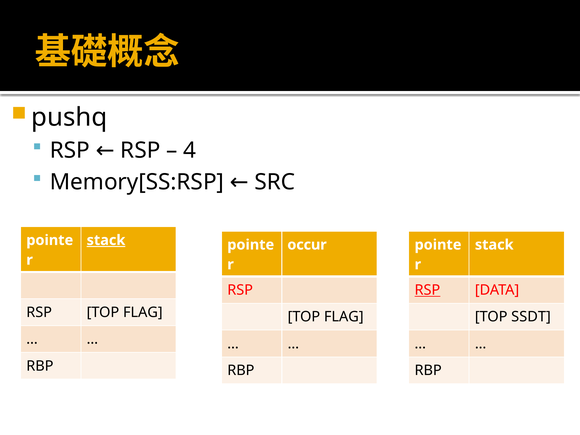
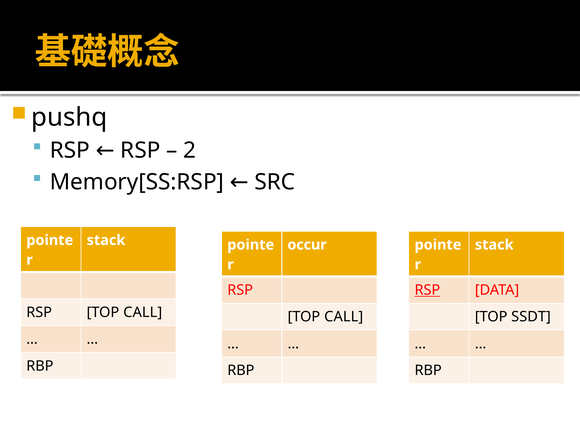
4: 4 -> 2 (190, 151)
stack underline: present -> none (106, 240)
FLAG: FLAG -> CALL (143, 312)
FLAG: FLAG -> CALL (344, 317)
